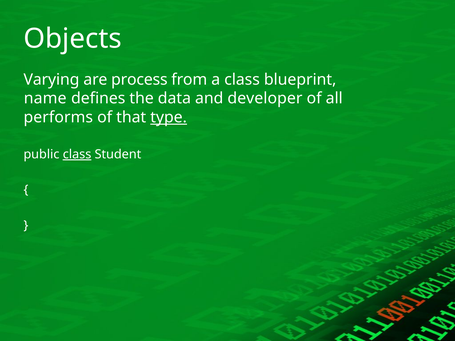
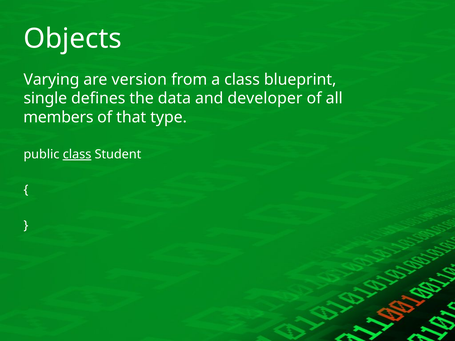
process: process -> version (139, 80)
name: name -> single (45, 99)
performs: performs -> members (58, 117)
type underline: present -> none (169, 117)
